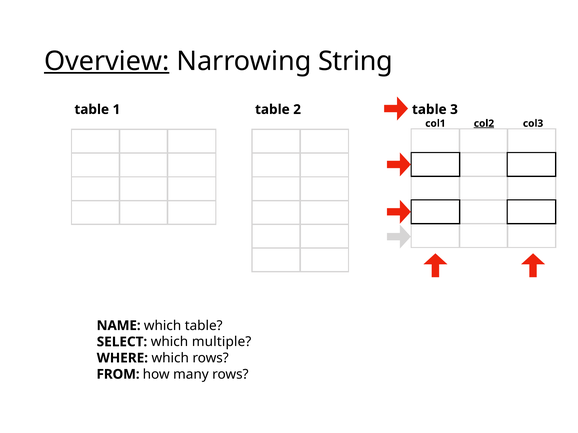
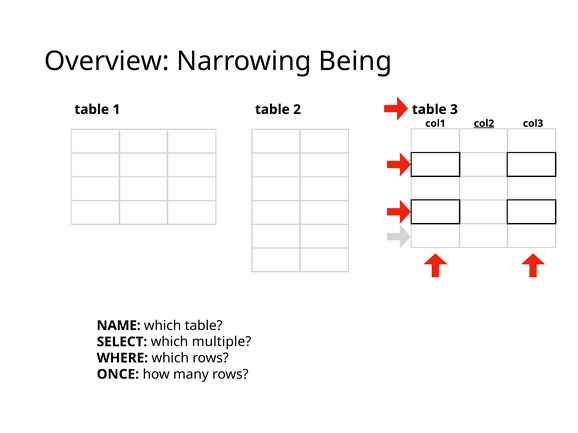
Overview underline: present -> none (107, 61)
String: String -> Being (355, 61)
FROM: FROM -> ONCE (118, 375)
